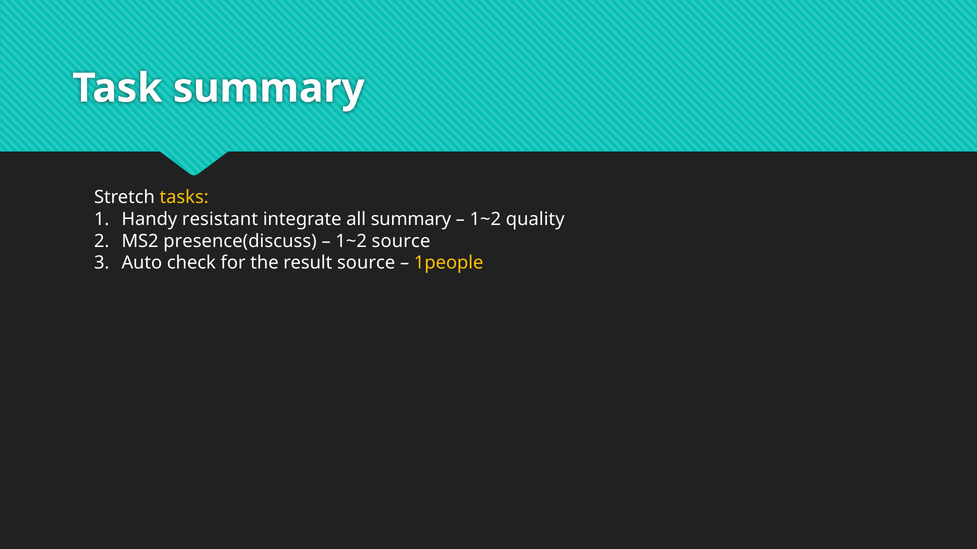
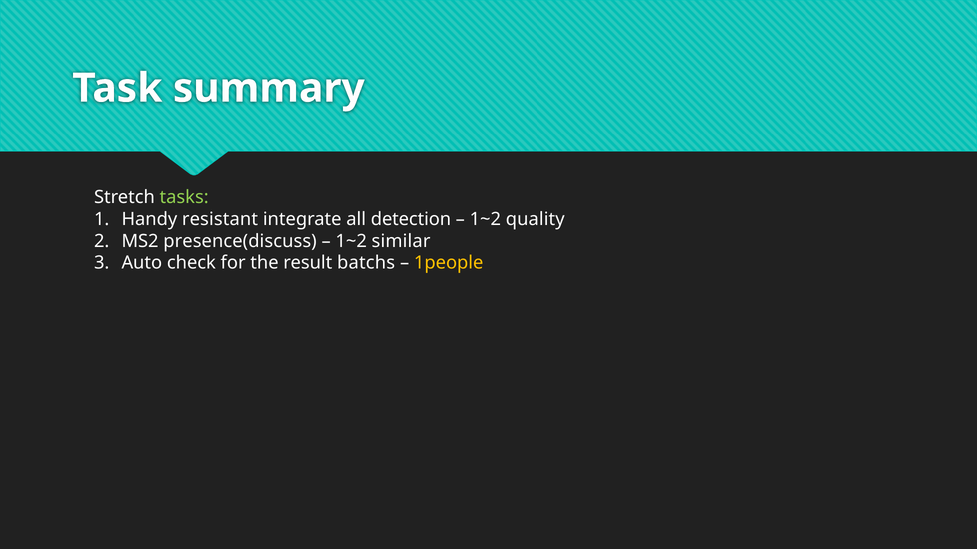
tasks colour: yellow -> light green (184, 197)
all summary: summary -> detection (411, 219)
1~2 source: source -> similar (401, 241)
result source: source -> batchs (366, 263)
